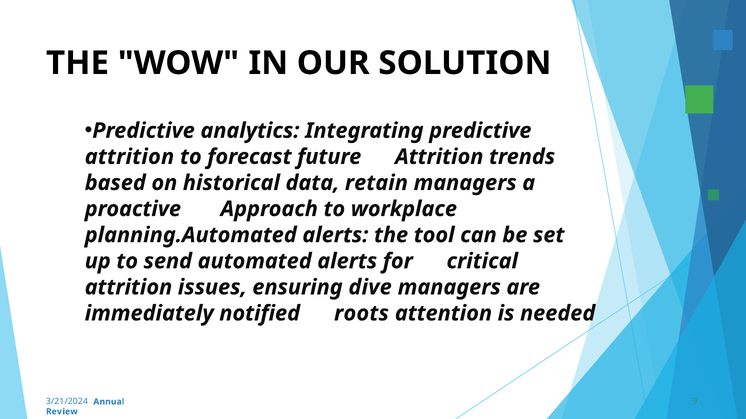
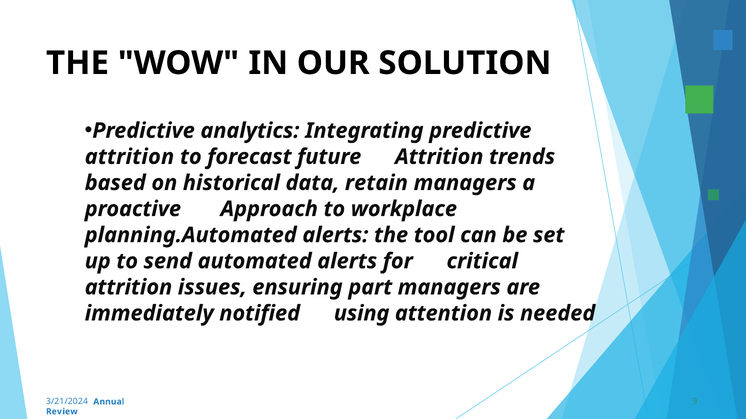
dive: dive -> part (370, 288)
roots: roots -> using (362, 314)
